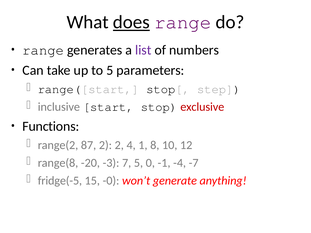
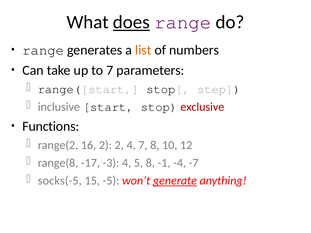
list colour: purple -> orange (143, 50)
to 5: 5 -> 7 (110, 70)
87: 87 -> 16 (89, 145)
4 1: 1 -> 7 (143, 145)
-20: -20 -> -17 (90, 163)
-3 7: 7 -> 4 (127, 163)
5 0: 0 -> 8 (150, 163)
fridge(-5: fridge(-5 -> socks(-5 (60, 181)
-0: -0 -> -5 (111, 181)
generate underline: none -> present (175, 181)
